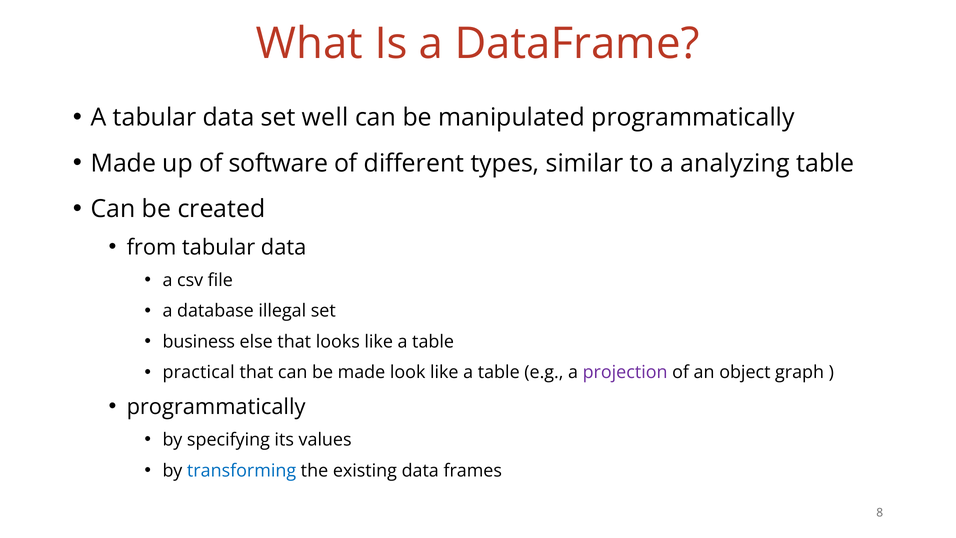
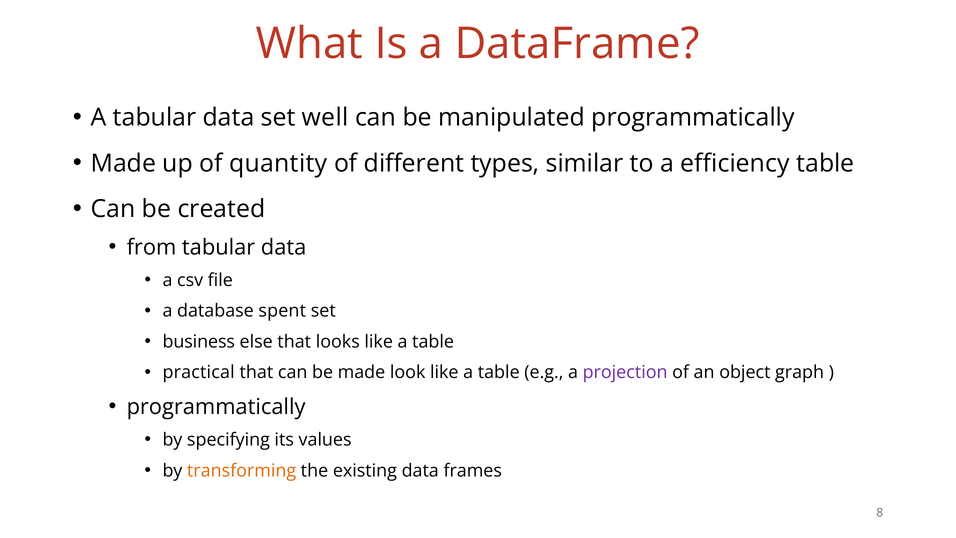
software: software -> quantity (278, 163)
analyzing: analyzing -> efficiency (735, 163)
illegal: illegal -> spent (282, 311)
transforming colour: blue -> orange (242, 470)
